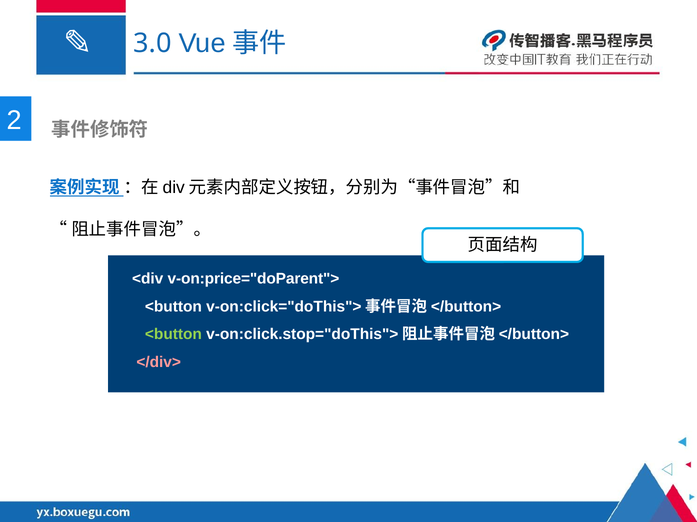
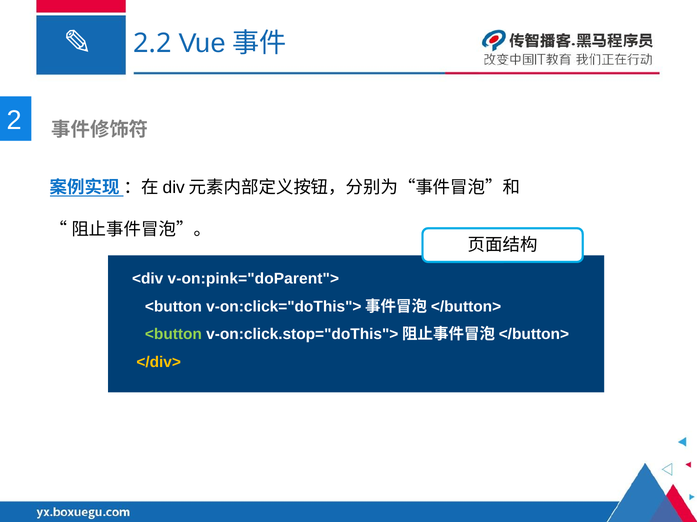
3.0: 3.0 -> 2.2 (152, 43)
v-on:price="doParent">: v-on:price="doParent"> -> v-on:pink="doParent"> (253, 279)
</div> colour: pink -> yellow (159, 363)
